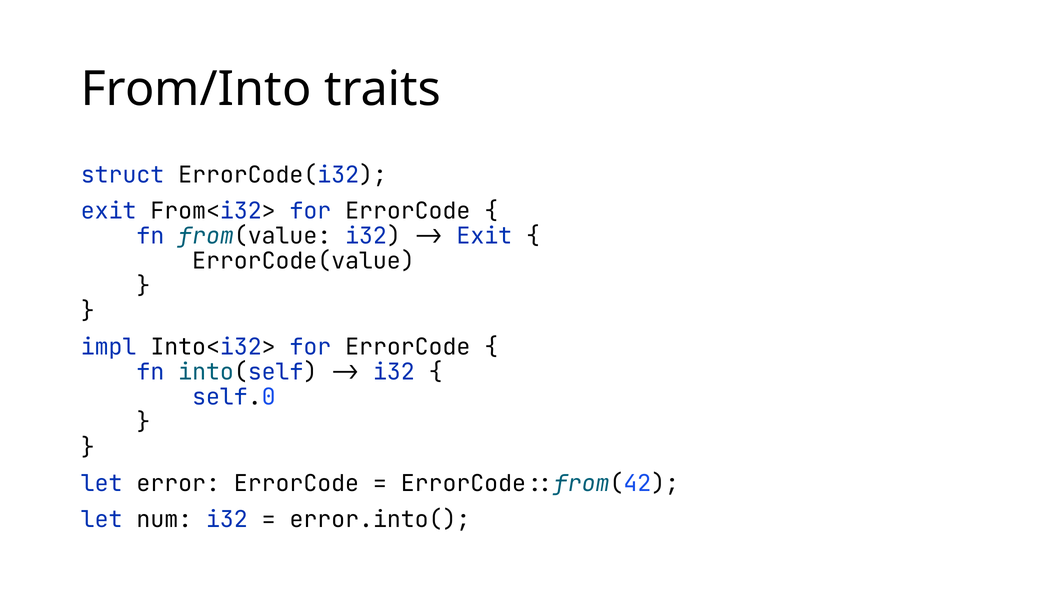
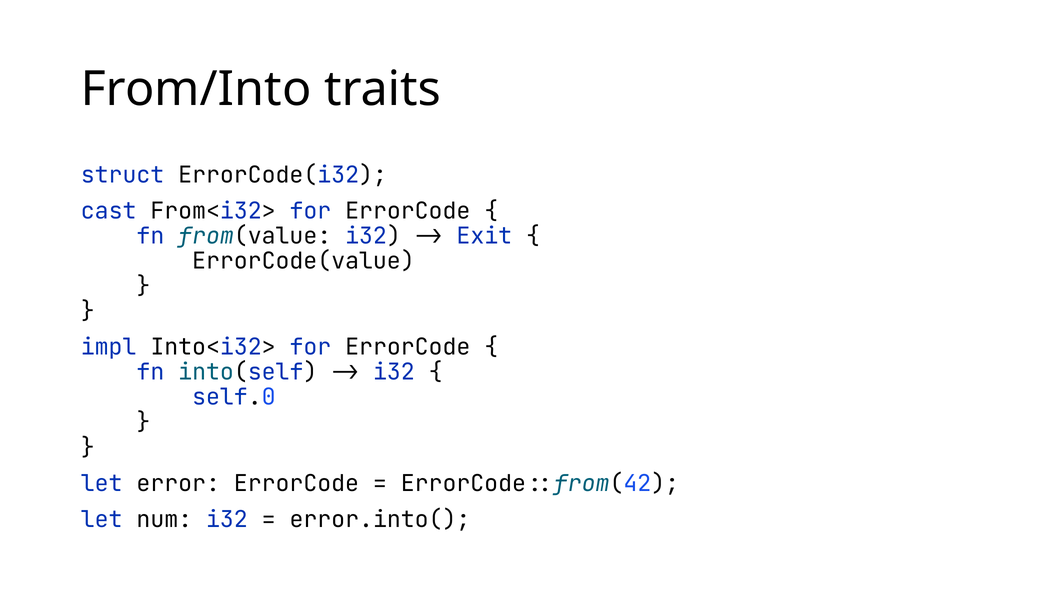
exit: exit -> cast (109, 211)
